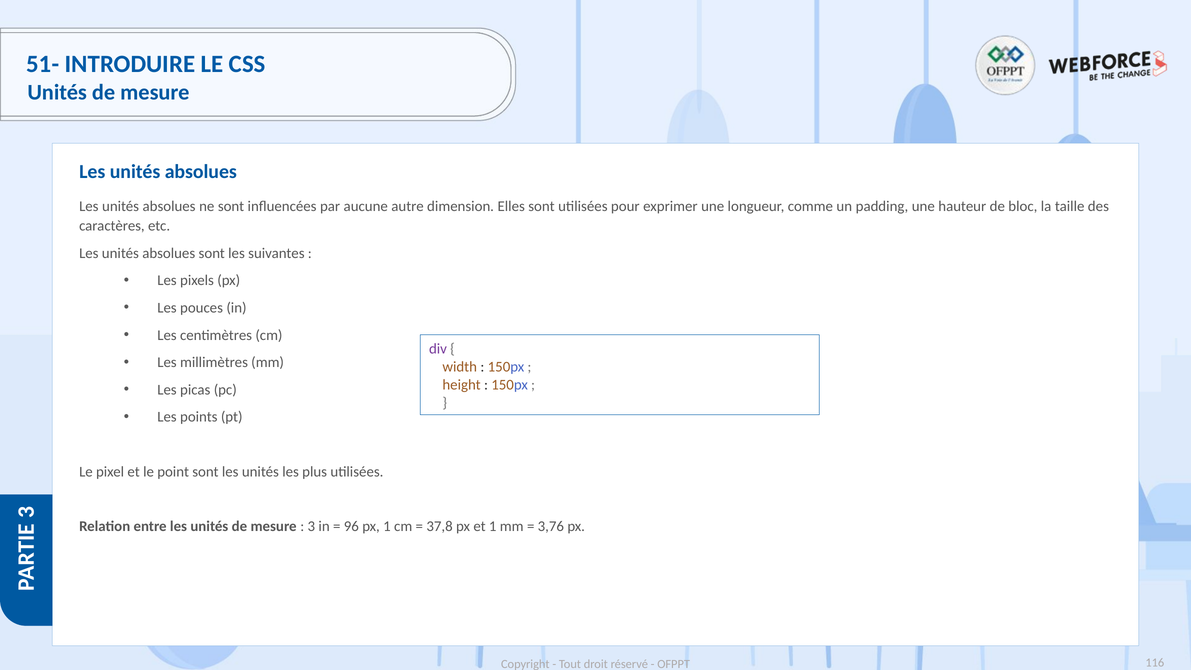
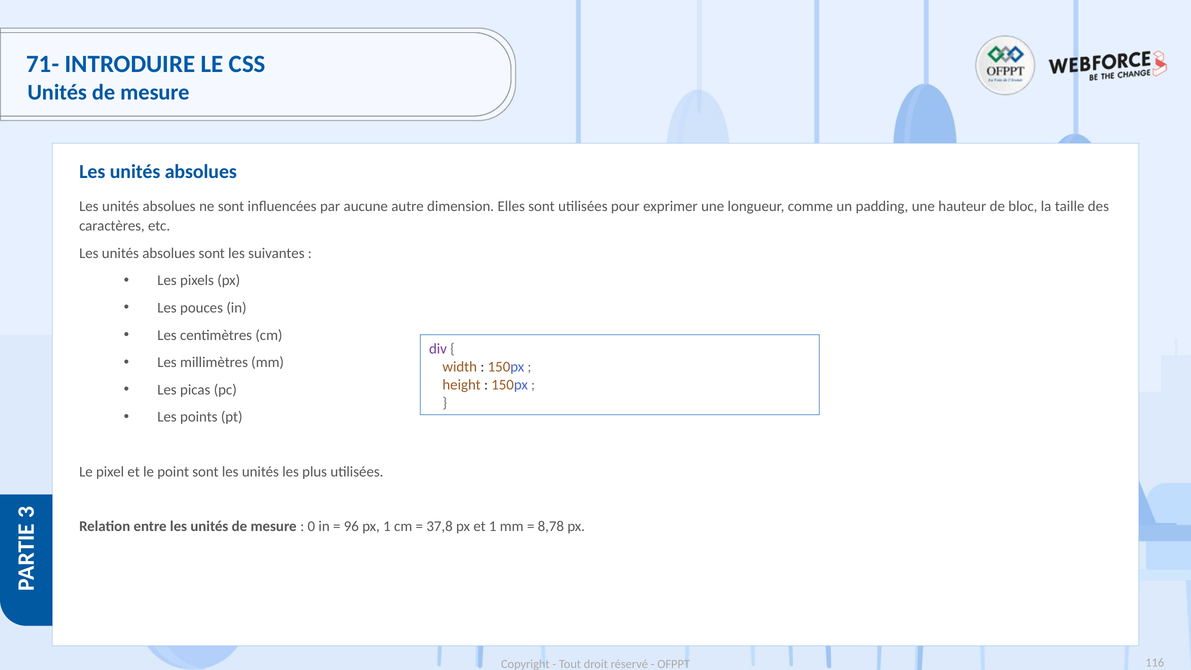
51-: 51- -> 71- (43, 64)
3: 3 -> 0 (311, 526)
3,76: 3,76 -> 8,78 (551, 526)
